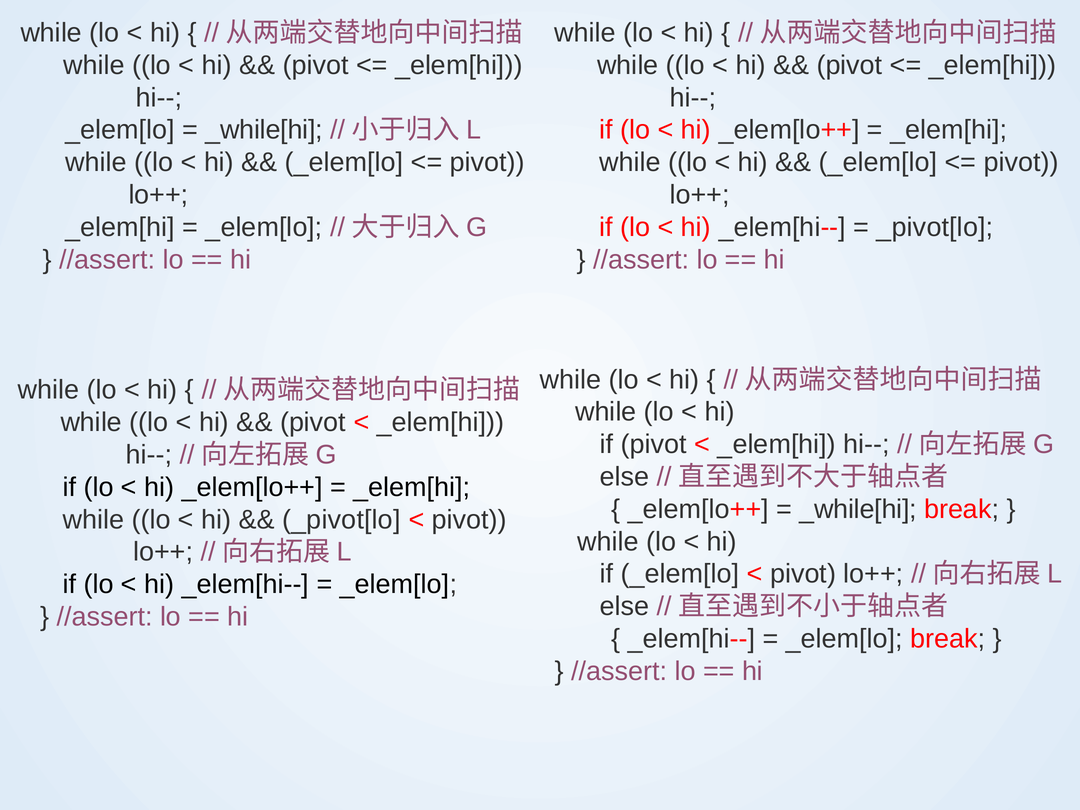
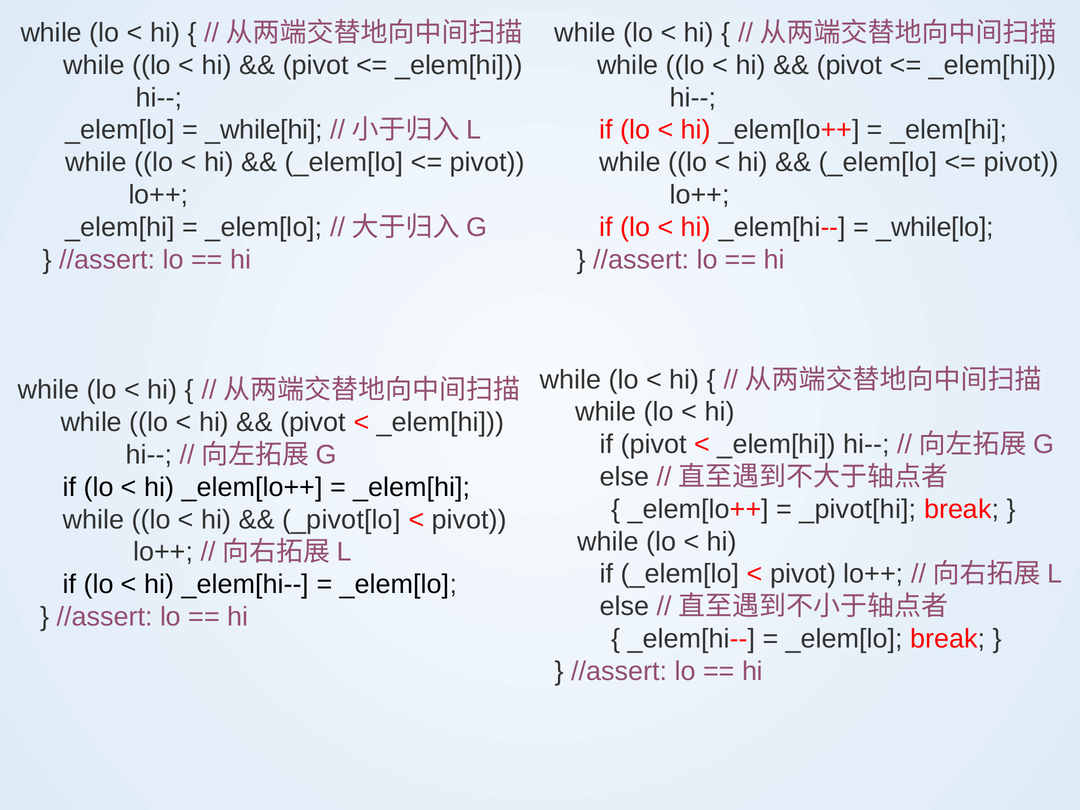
_pivot[lo: _pivot[lo -> _while[lo (935, 227)
_while[hi: _while[hi -> _pivot[hi (858, 509)
